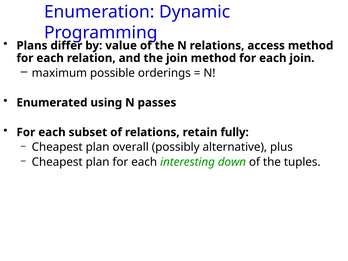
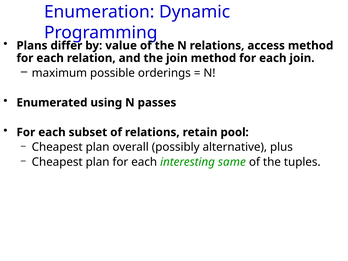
fully: fully -> pool (235, 132)
down: down -> same (232, 162)
